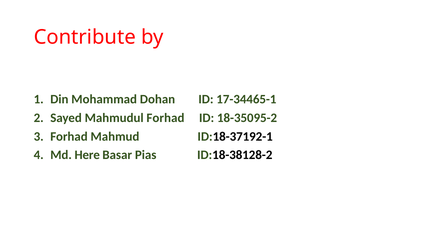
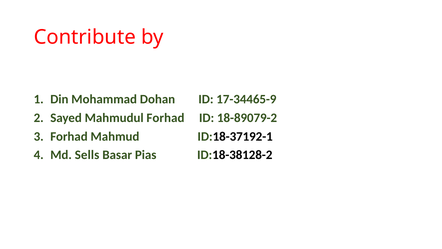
17-34465-1: 17-34465-1 -> 17-34465-9 (246, 99)
18-35095-2: 18-35095-2 -> 18-89079-2 (247, 118)
Here: Here -> Sells (87, 155)
